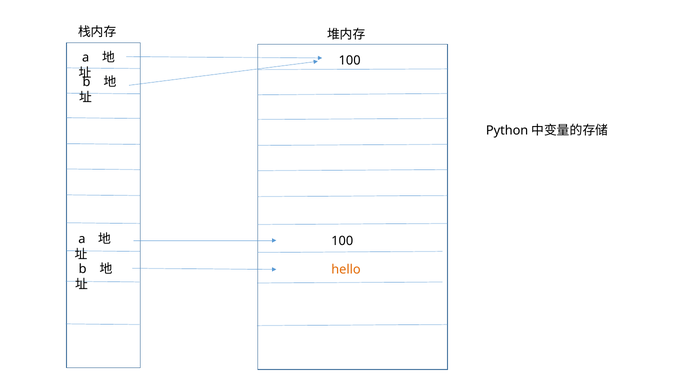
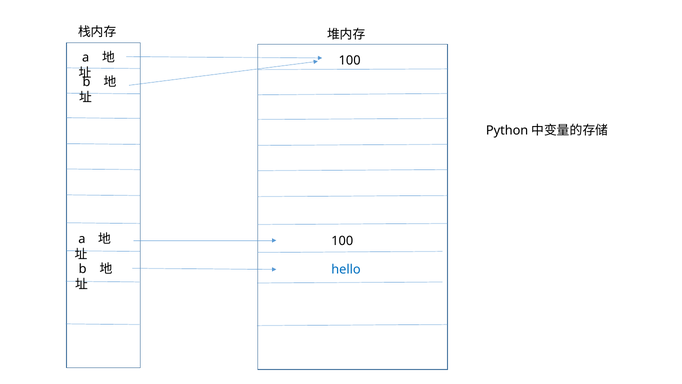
hello colour: orange -> blue (346, 269)
